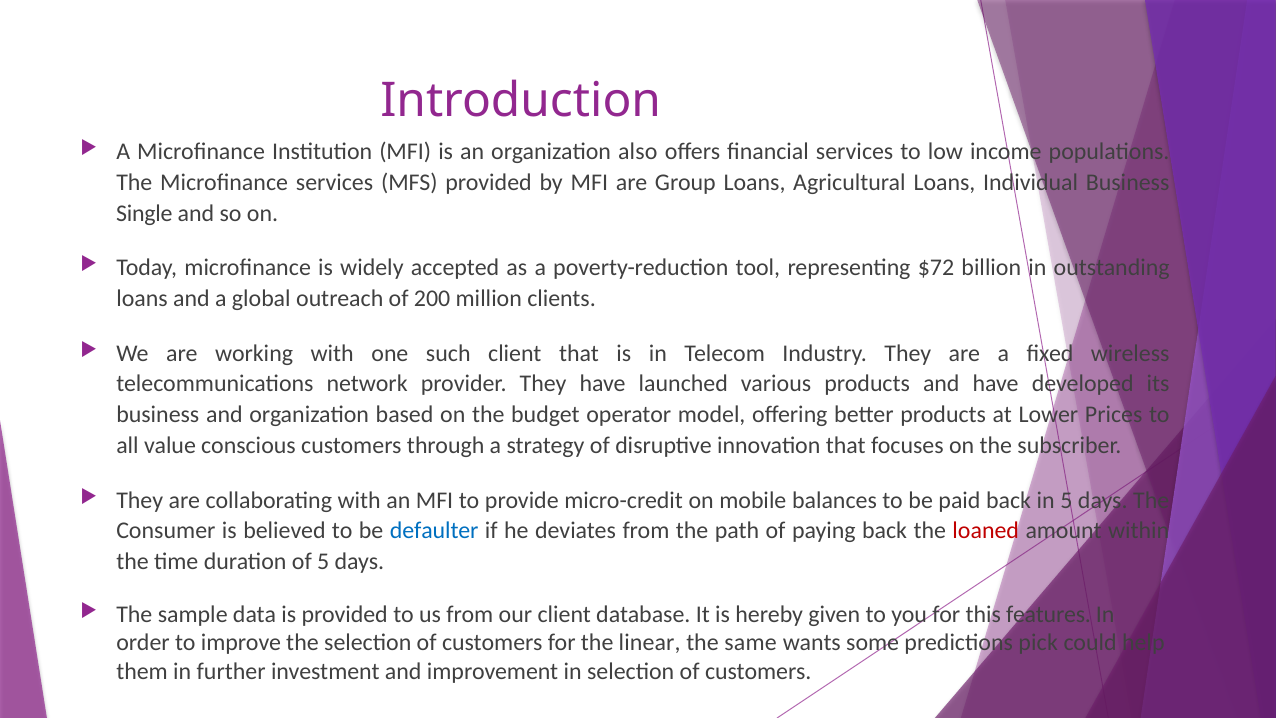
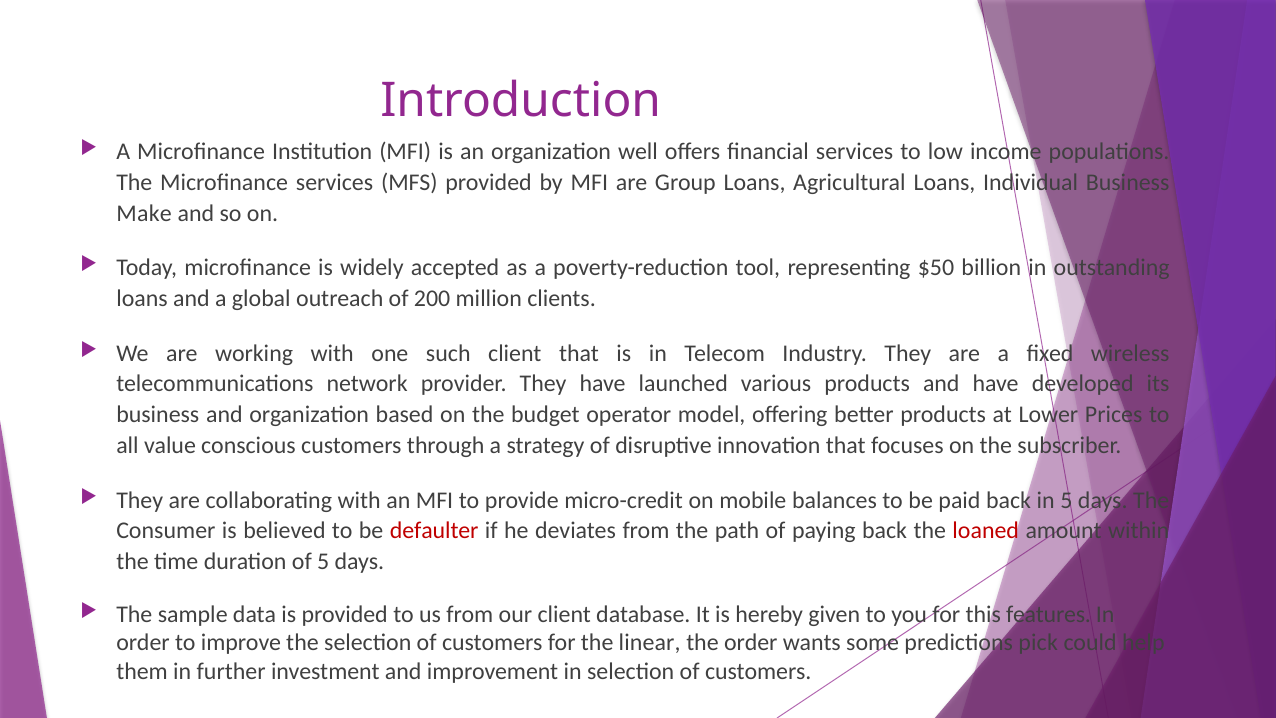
also: also -> well (638, 152)
Single: Single -> Make (144, 213)
$72: $72 -> $50 (936, 268)
defaulter colour: blue -> red (434, 531)
the same: same -> order (751, 643)
